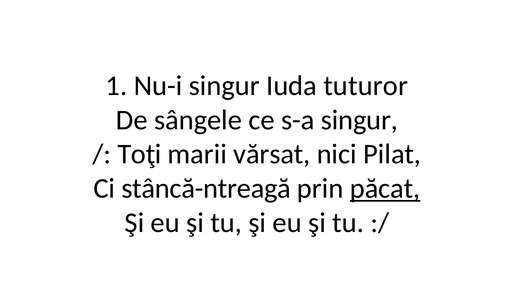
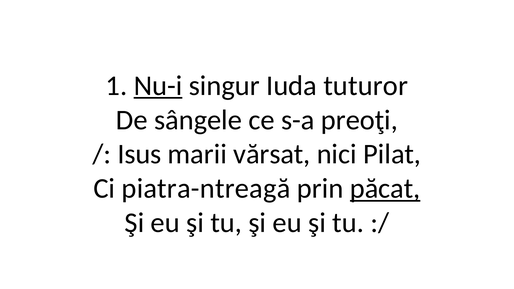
Nu-i underline: none -> present (158, 86)
s-a singur: singur -> preoţi (359, 120)
Toţi: Toţi -> Isus (139, 154)
stâncă-ntreagă: stâncă-ntreagă -> piatra-ntreagă (206, 189)
